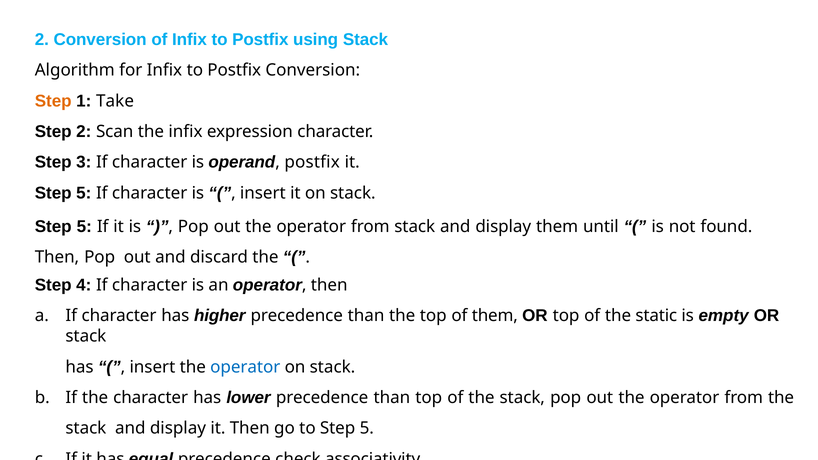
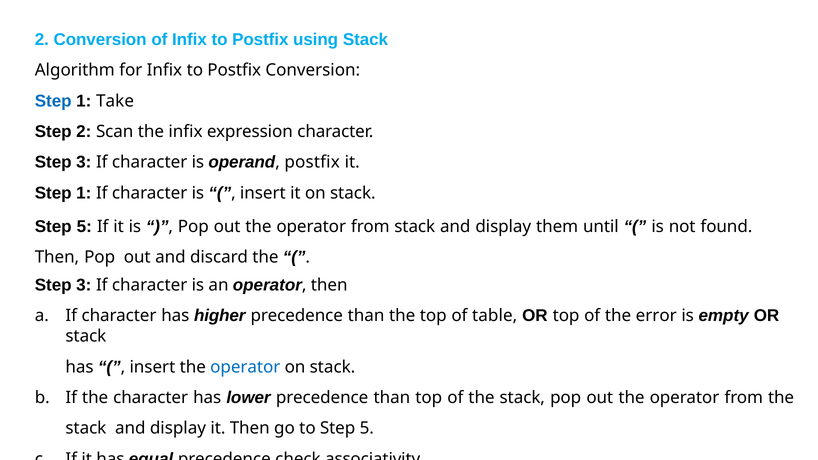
Step colour: orange -> blue (53, 101)
5: 5 -> 1 (84, 193)
4: 4 -> 3 (84, 285)
of them: them -> table (495, 316)
static: static -> error (656, 316)
